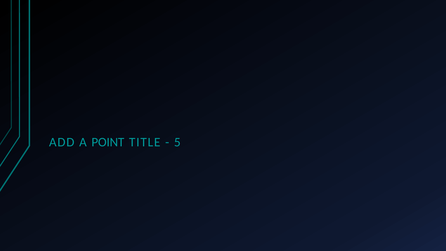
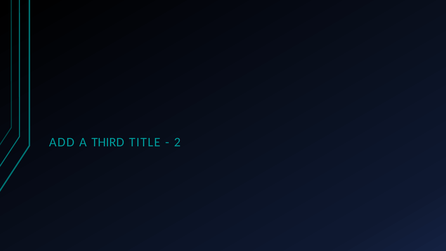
POINT: POINT -> THIRD (108, 142)
5: 5 -> 2 (177, 142)
